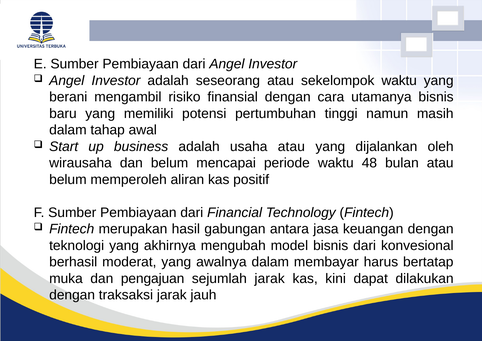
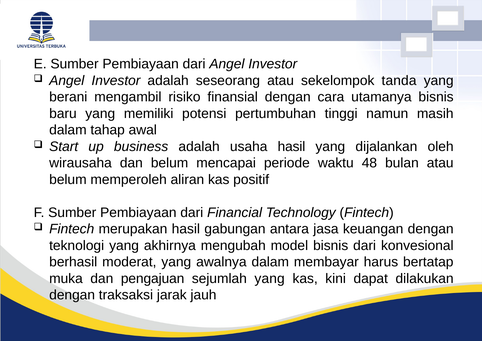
sekelompok waktu: waktu -> tanda (399, 81)
usaha atau: atau -> hasil (291, 147)
sejumlah jarak: jarak -> yang (270, 279)
